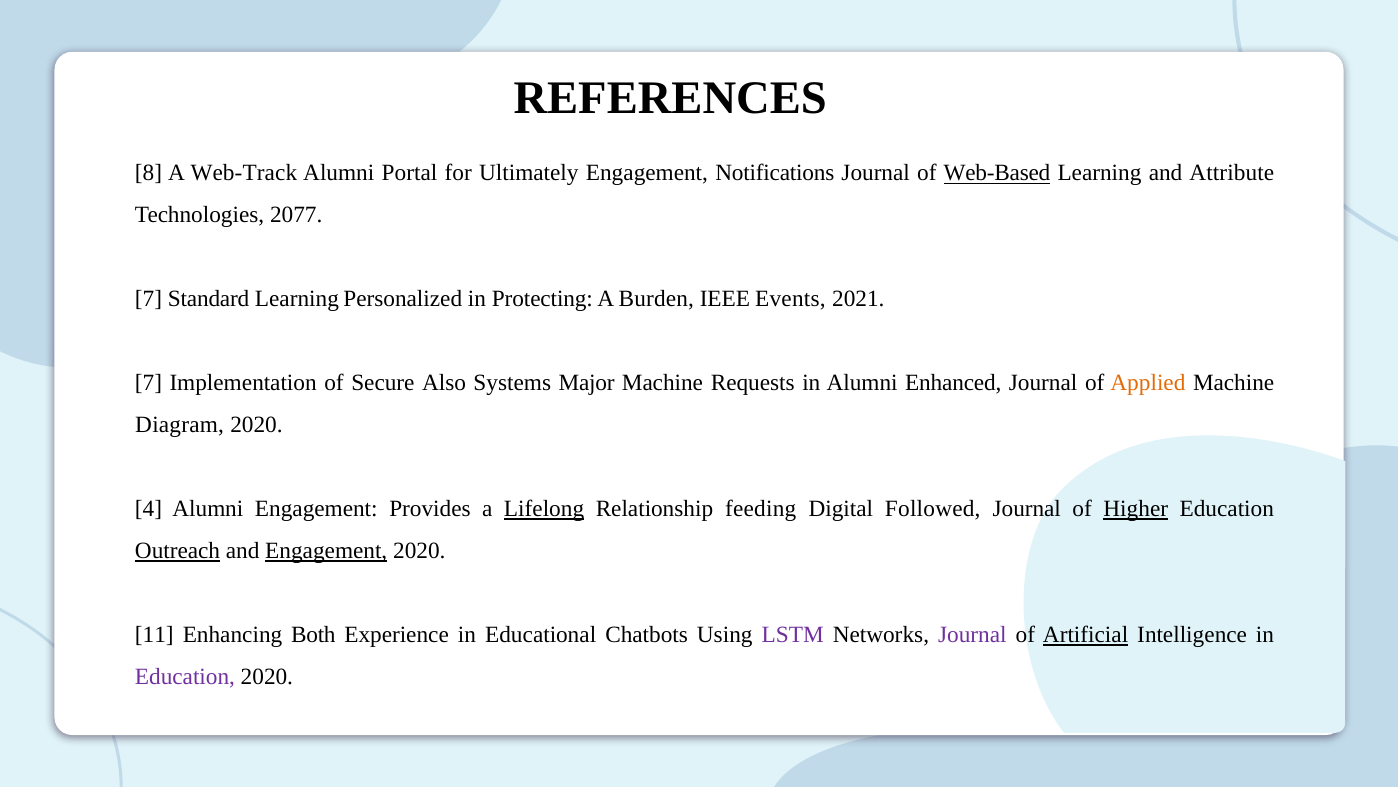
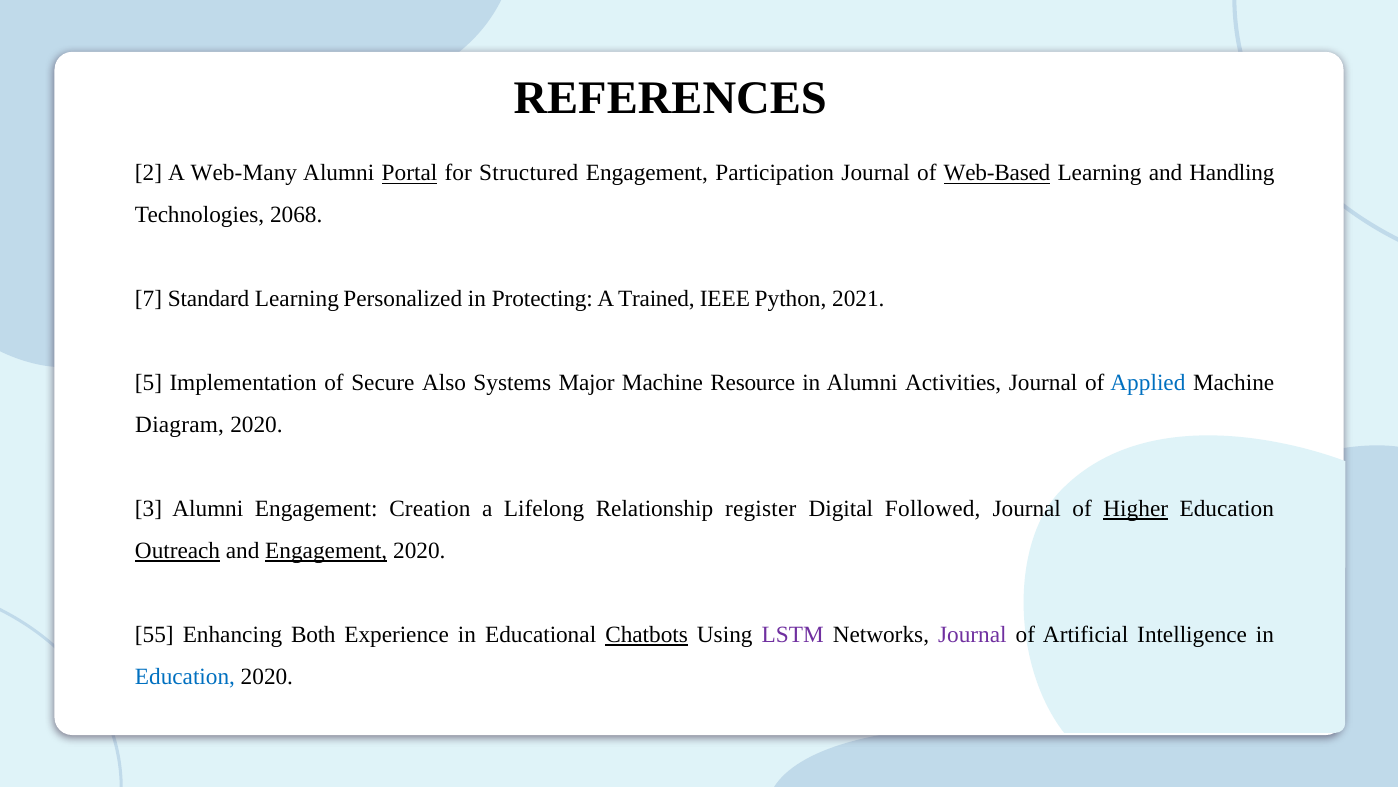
8: 8 -> 2 (149, 173)
Web-Track: Web-Track -> Web-Many (244, 173)
Portal underline: none -> present (410, 173)
Ultimately: Ultimately -> Structured (529, 173)
Notifications: Notifications -> Participation (775, 173)
Attribute: Attribute -> Handling (1232, 173)
2077: 2077 -> 2068 (296, 215)
Burden: Burden -> Trained (656, 299)
Events: Events -> Python (791, 299)
7: 7 -> 5 (149, 383)
Requests: Requests -> Resource (753, 383)
Enhanced: Enhanced -> Activities (953, 383)
Applied colour: orange -> blue (1148, 383)
4: 4 -> 3 (149, 509)
Provides: Provides -> Creation (430, 509)
Lifelong underline: present -> none (544, 509)
feeding: feeding -> register (761, 509)
11: 11 -> 55 (154, 634)
Chatbots underline: none -> present (647, 634)
Artificial underline: present -> none (1086, 634)
Education colour: purple -> blue (185, 676)
